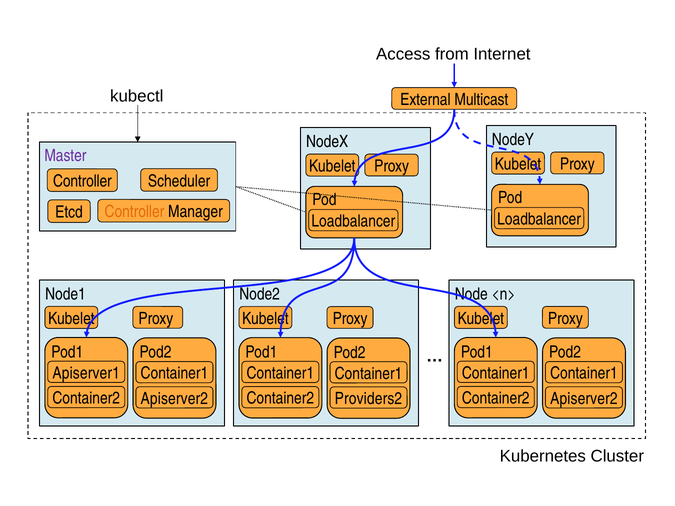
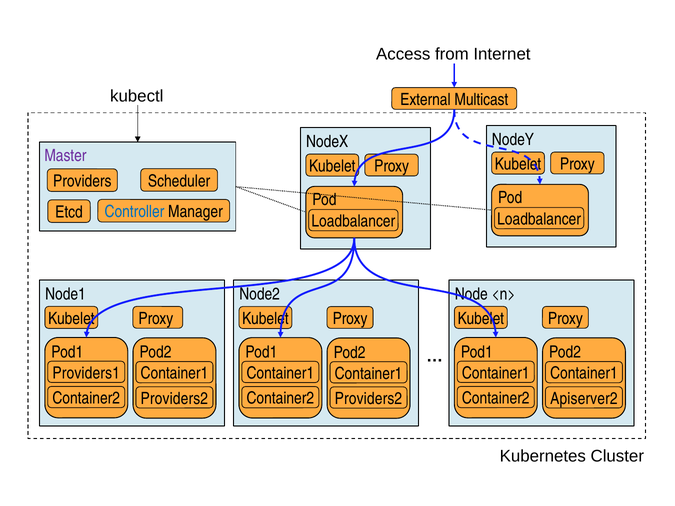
Controller: Controller -> Providers (82, 181)
Controller colour: orange -> blue (134, 212)
Apiserver1: Apiserver1 -> Providers1 (86, 373)
Apiserver2: Apiserver2 -> Providers2 (174, 399)
